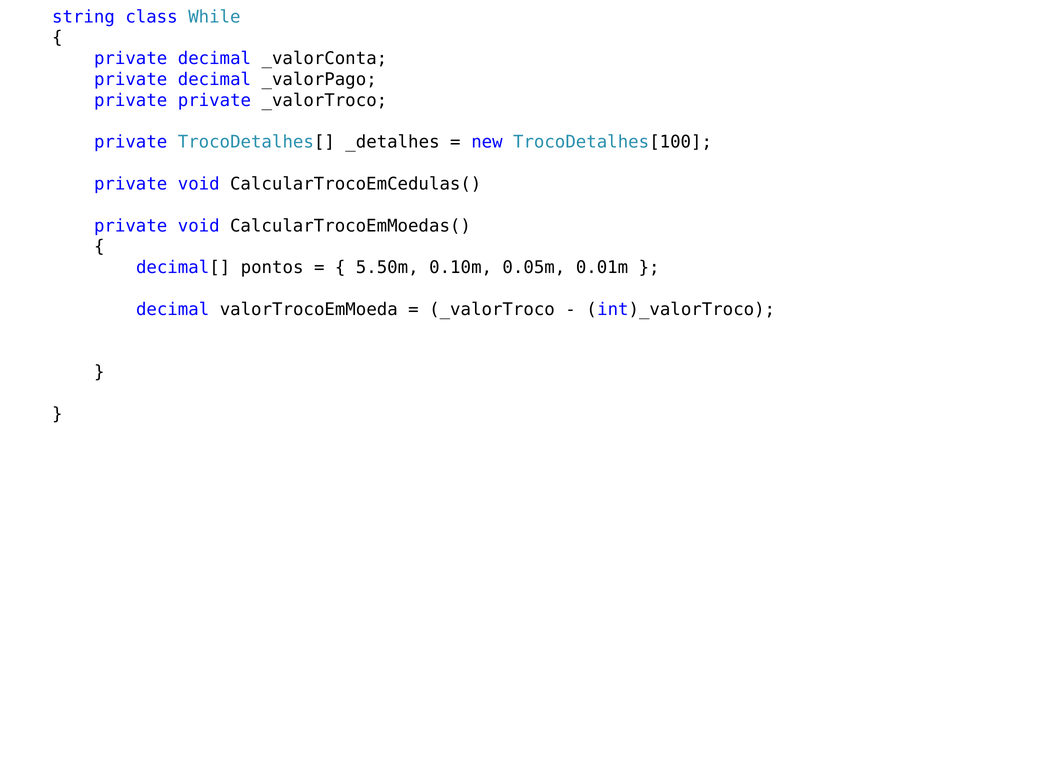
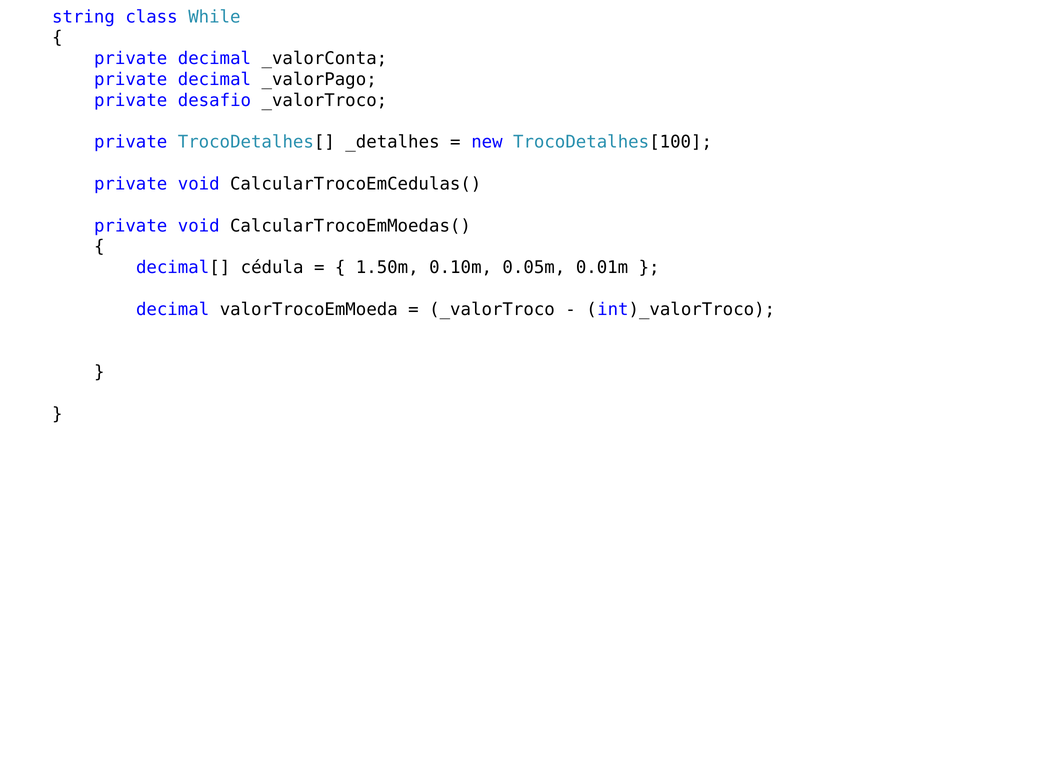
private private: private -> desafio (214, 100)
pontos: pontos -> cédula (272, 268)
5.50m: 5.50m -> 1.50m (387, 268)
